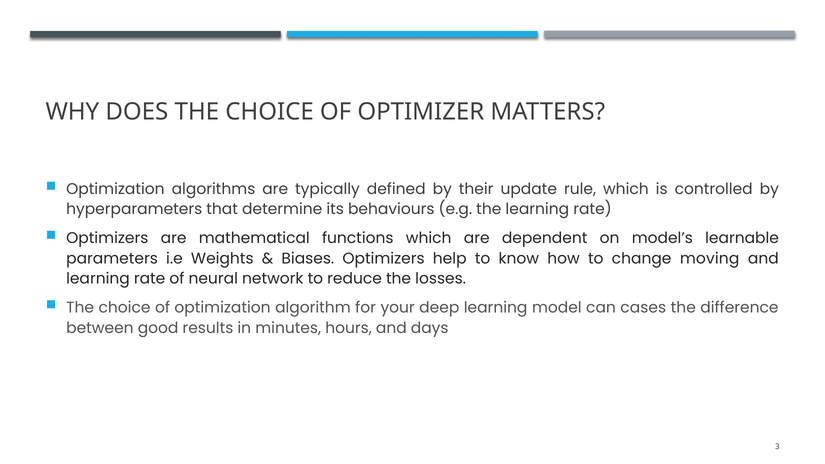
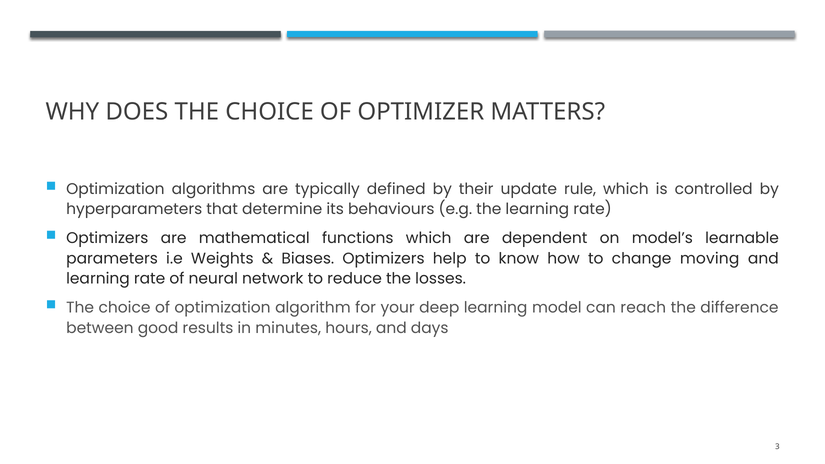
cases: cases -> reach (643, 308)
